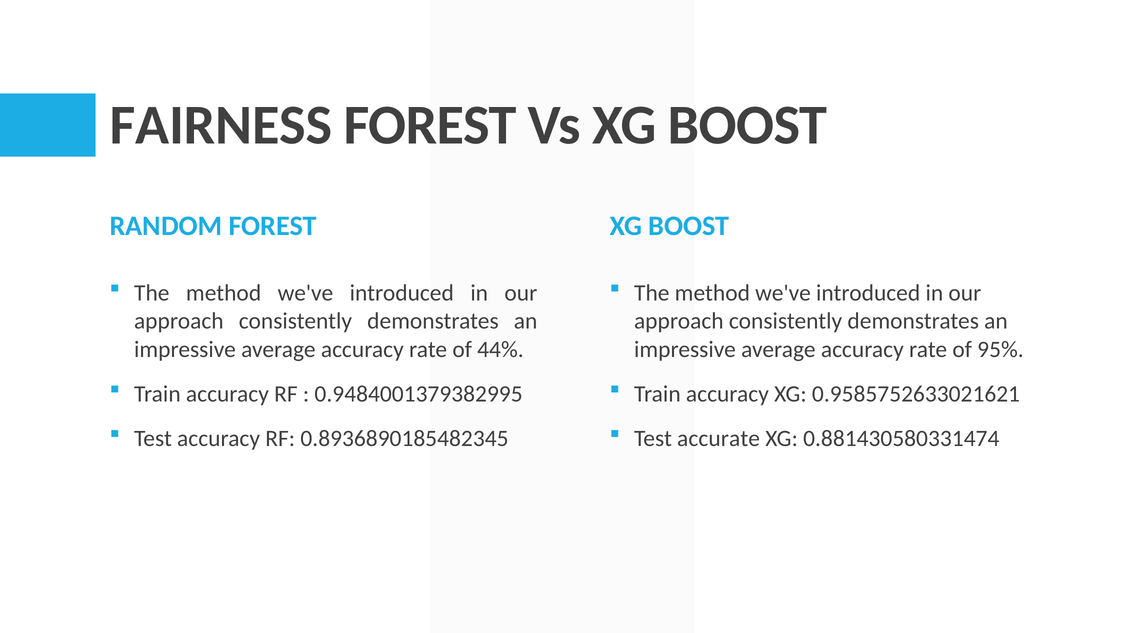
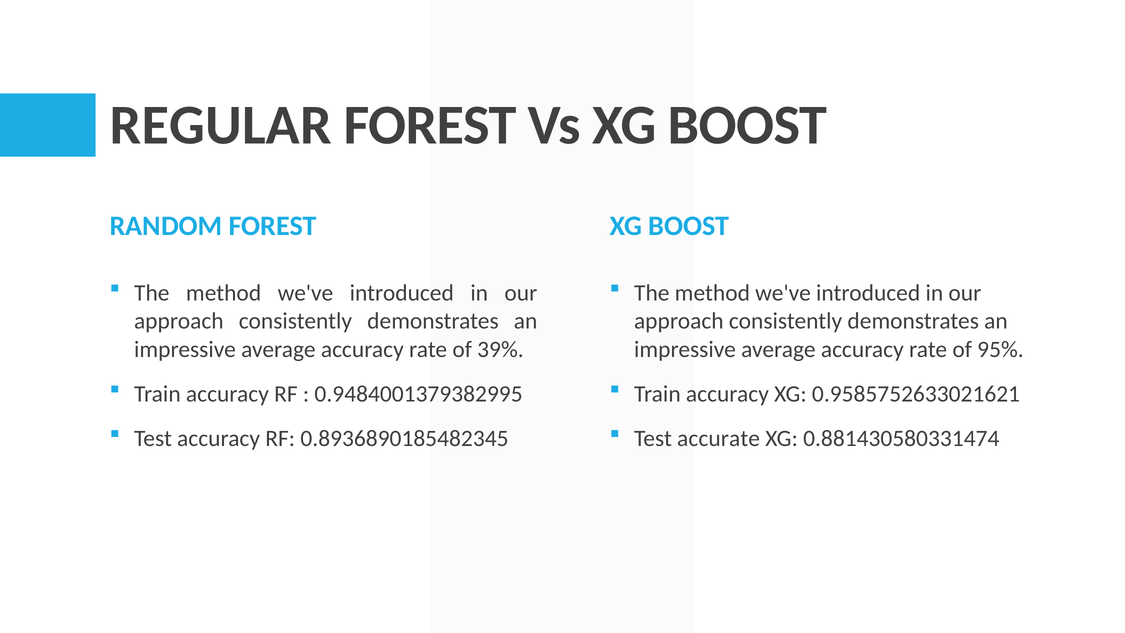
FAIRNESS: FAIRNESS -> REGULAR (221, 125)
44%: 44% -> 39% (500, 349)
